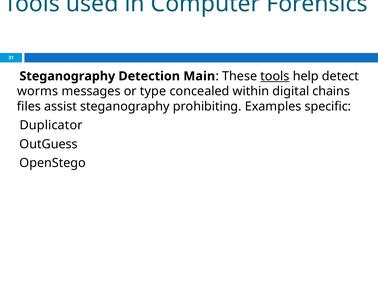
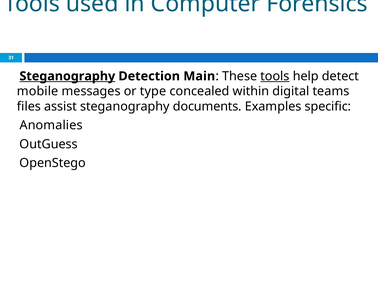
Steganography underline: none -> present (67, 76)
worms: worms -> mobile (38, 91)
chains: chains -> teams (331, 91)
prohibiting: prohibiting -> documents (207, 106)
Duplicator: Duplicator -> Anomalies (51, 125)
